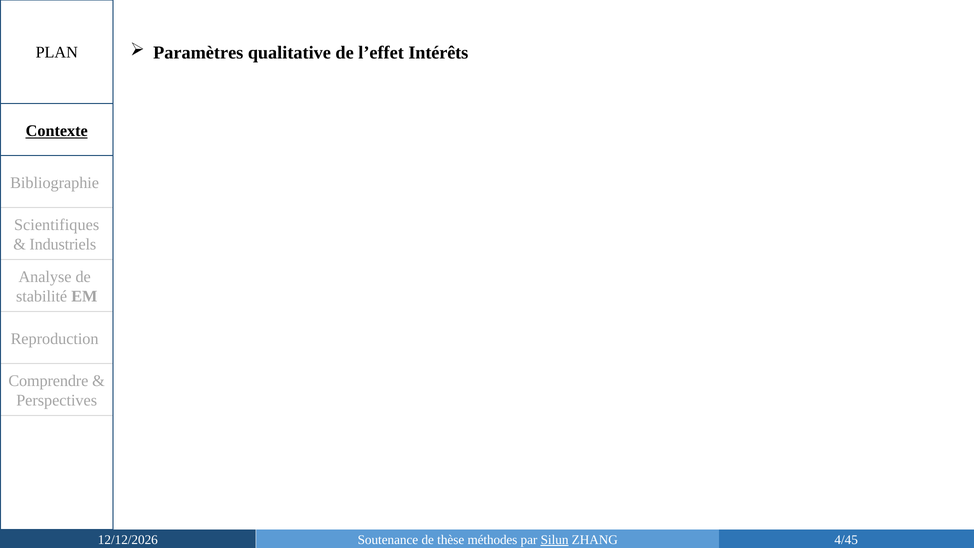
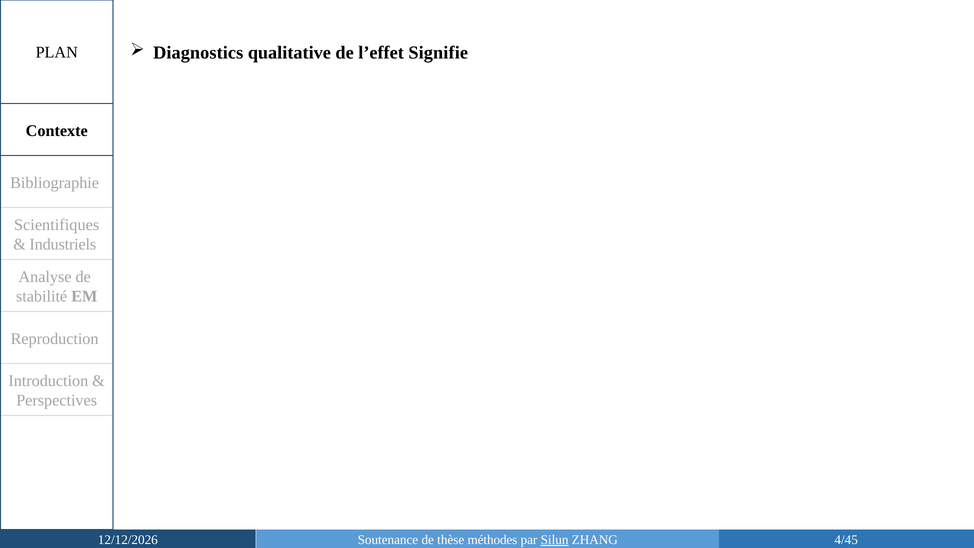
Paramètres: Paramètres -> Diagnostics (198, 53)
Intérêts: Intérêts -> Signifie (438, 53)
Contexte underline: present -> none (57, 131)
Comprendre: Comprendre -> Introduction (48, 381)
